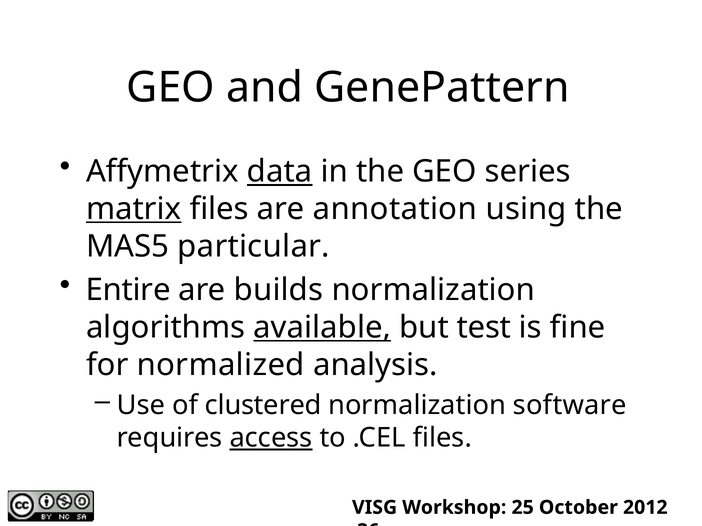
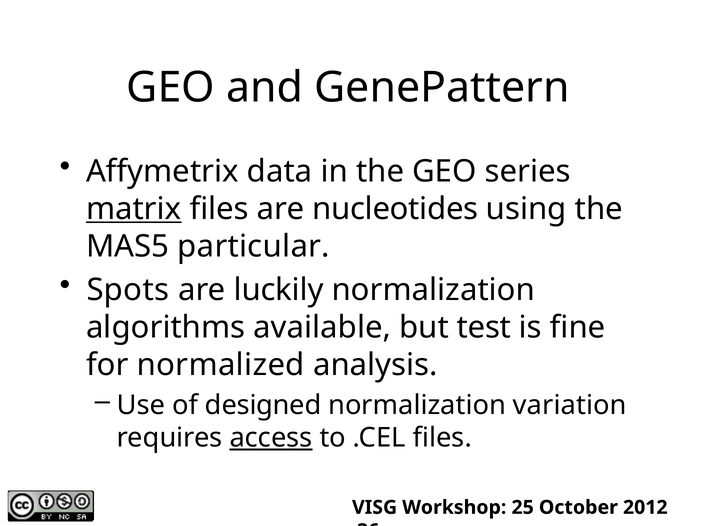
data underline: present -> none (280, 172)
annotation: annotation -> nucleotides (395, 209)
Entire: Entire -> Spots (128, 290)
builds: builds -> luckily (279, 290)
available underline: present -> none (322, 328)
clustered: clustered -> designed (263, 405)
software: software -> variation (570, 405)
